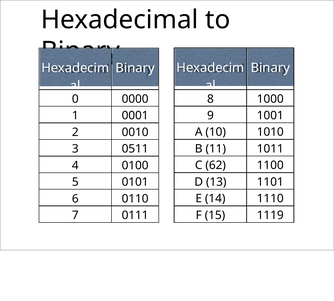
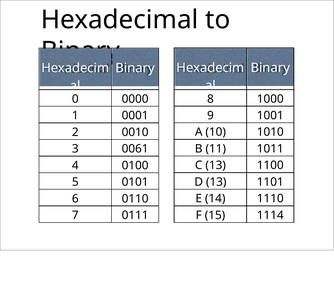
0511: 0511 -> 0061 (135, 149)
C 62: 62 -> 13 (216, 166)
1119: 1119 -> 1114 (270, 215)
